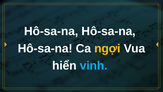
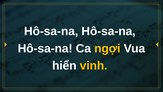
vinh colour: light blue -> yellow (94, 65)
